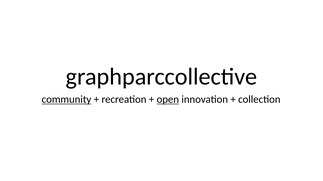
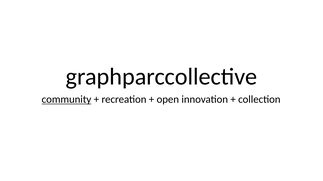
open underline: present -> none (168, 100)
